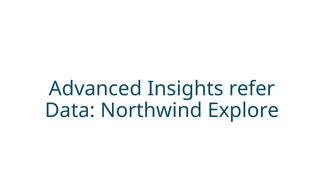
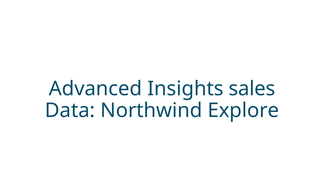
refer: refer -> sales (252, 89)
